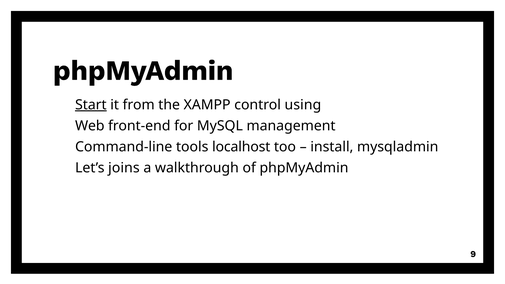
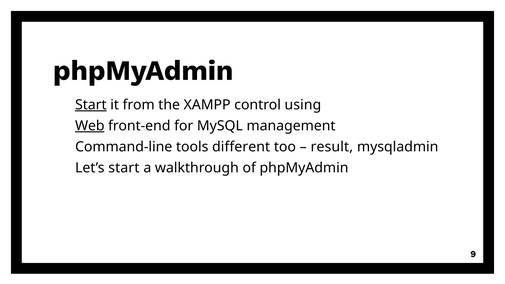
Web underline: none -> present (90, 126)
localhost: localhost -> different (241, 147)
install: install -> result (332, 147)
Let’s joins: joins -> start (124, 168)
